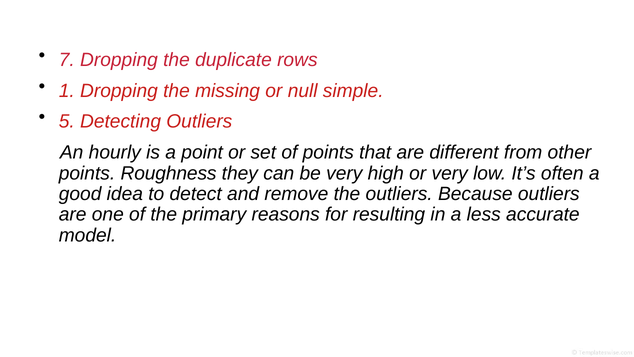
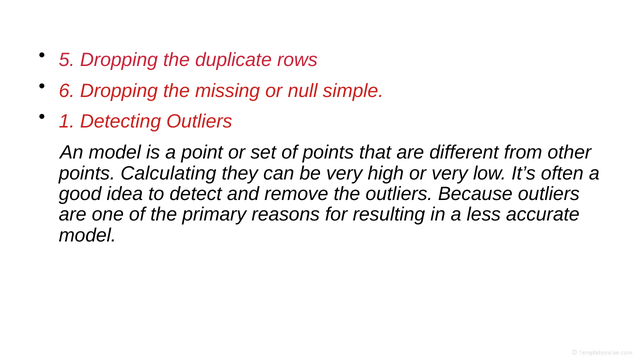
7: 7 -> 5 (67, 60)
1: 1 -> 6 (67, 91)
5: 5 -> 1 (67, 121)
An hourly: hourly -> model (115, 152)
Roughness: Roughness -> Calculating (168, 173)
